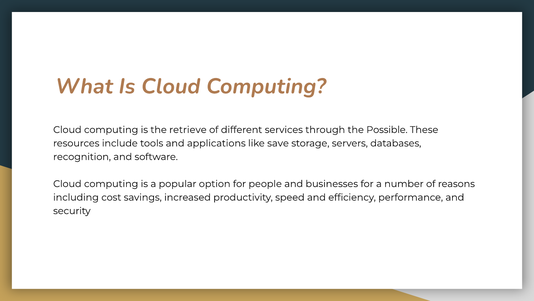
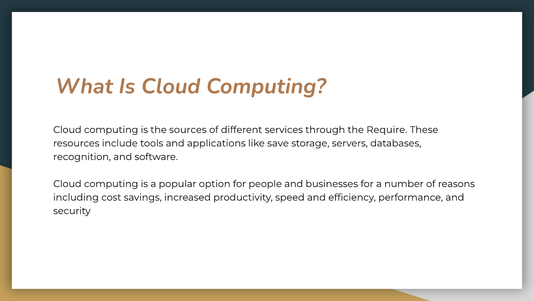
retrieve: retrieve -> sources (188, 130)
Possible: Possible -> Require (387, 130)
